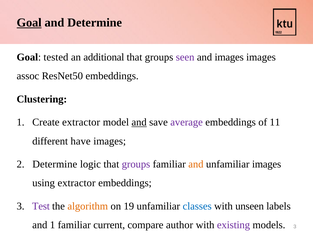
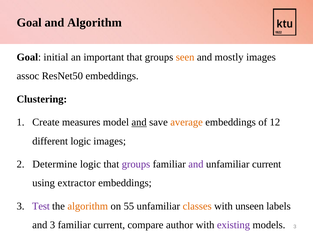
Goal underline: present -> none (29, 23)
and Determine: Determine -> Algorithm (95, 23)
tested: tested -> initial (56, 57)
additional: additional -> important (104, 57)
seen colour: purple -> orange (185, 57)
and images: images -> mostly (229, 57)
Create extractor: extractor -> measures (81, 122)
average colour: purple -> orange (187, 122)
11: 11 -> 12 (275, 122)
different have: have -> logic (81, 141)
and colour: orange -> purple (196, 164)
unfamiliar images: images -> current (267, 164)
19: 19 -> 55 (129, 206)
classes colour: blue -> orange (197, 206)
and 1: 1 -> 3 (53, 225)
